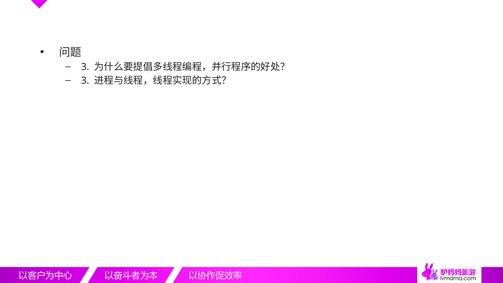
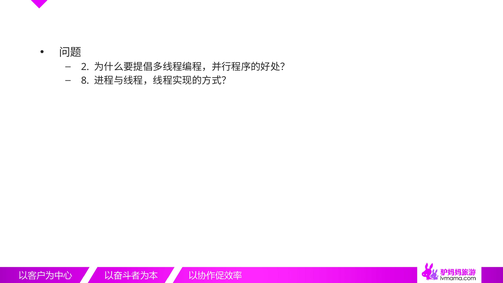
3: 3 -> 2 (85, 67)
3: 3 -> 8 (85, 81)
